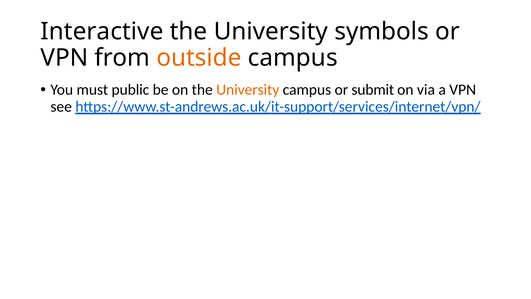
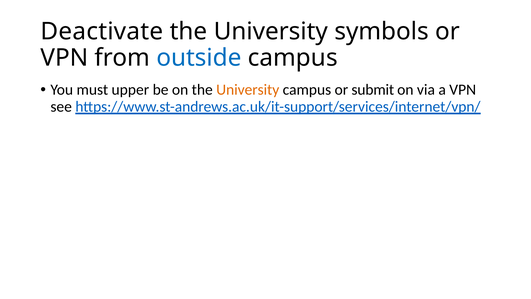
Interactive: Interactive -> Deactivate (102, 31)
outside colour: orange -> blue (199, 58)
public: public -> upper (130, 90)
